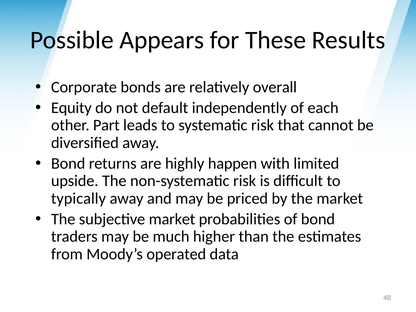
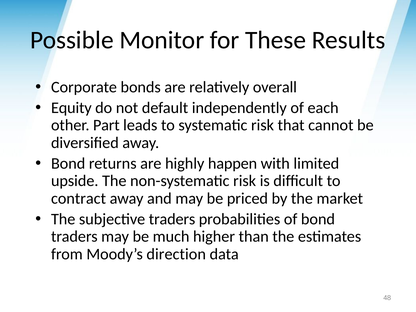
Appears: Appears -> Monitor (162, 40)
typically: typically -> contract (79, 198)
subjective market: market -> traders (172, 219)
operated: operated -> direction (176, 254)
